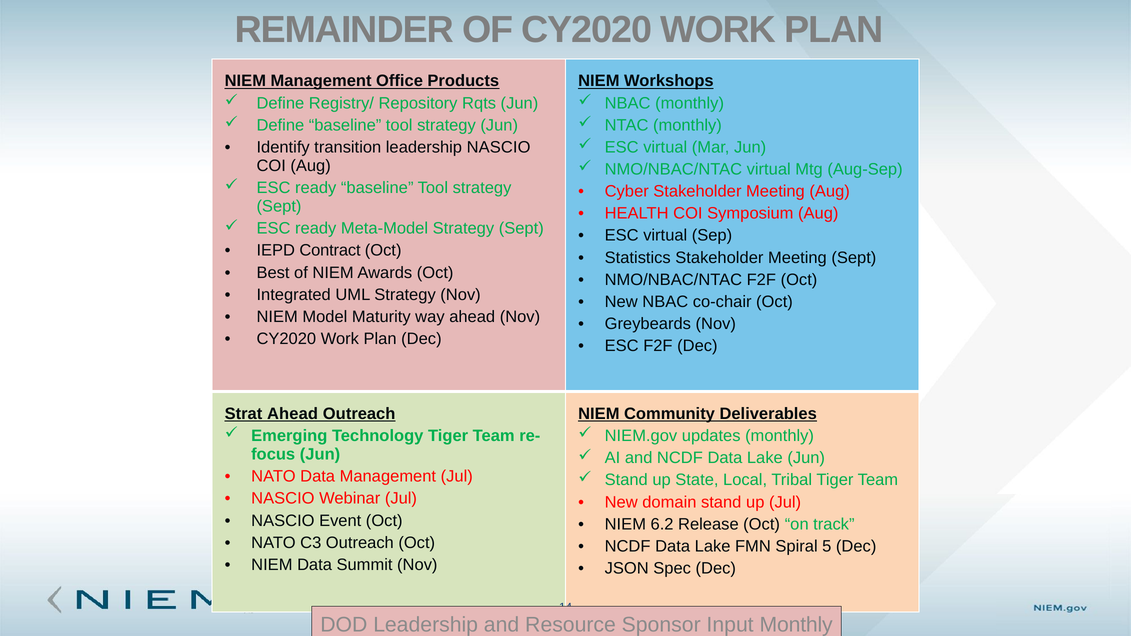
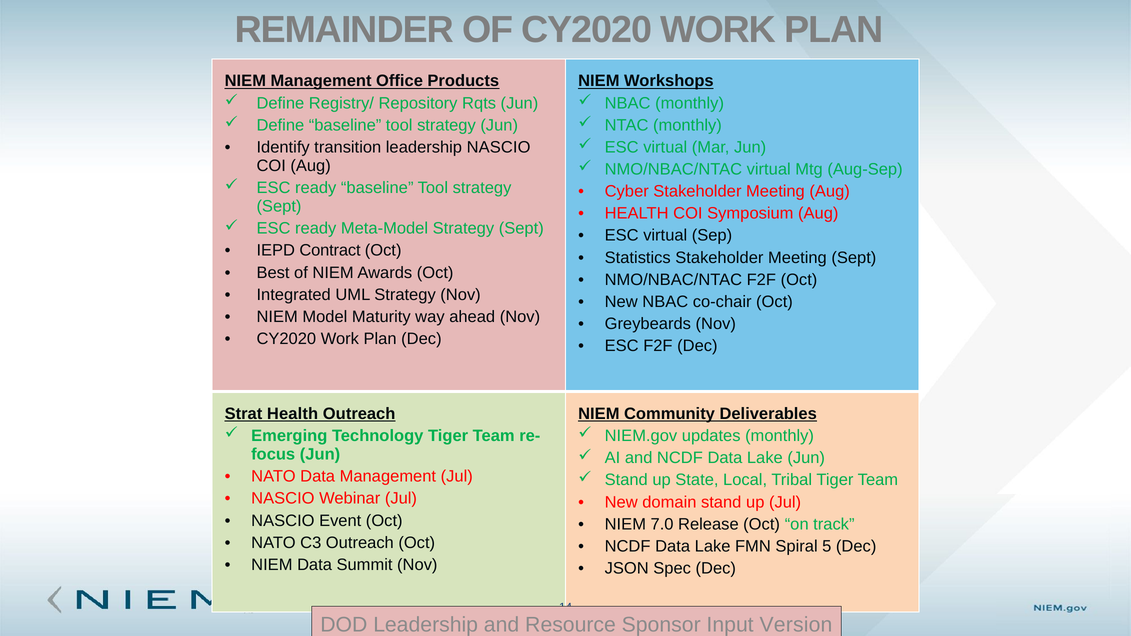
Strat Ahead: Ahead -> Health (293, 414)
6.2: 6.2 -> 7.0 (662, 524)
Input Monthly: Monthly -> Version (796, 625)
